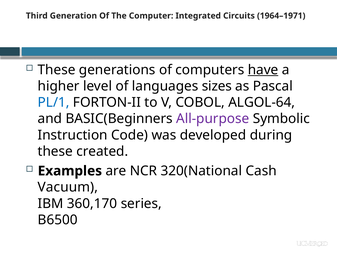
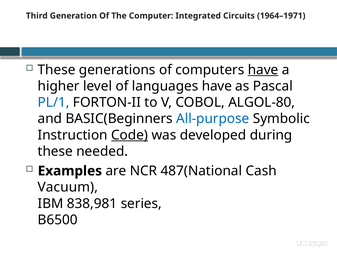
languages sizes: sizes -> have (217, 86)
ALGOL-64: ALGOL-64 -> ALGOL-80 (262, 102)
All-purpose colour: purple -> blue (213, 119)
Code underline: none -> present (130, 135)
created: created -> needed (102, 151)
320(National: 320(National -> 487(National (201, 171)
360,170: 360,170 -> 838,981 (92, 203)
